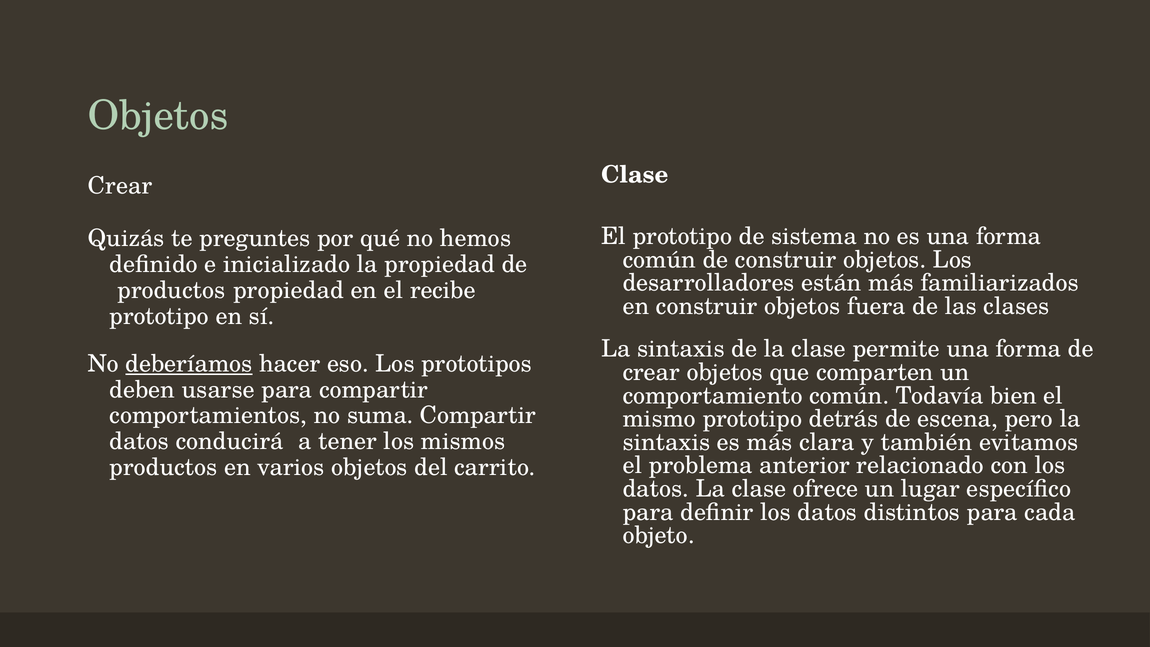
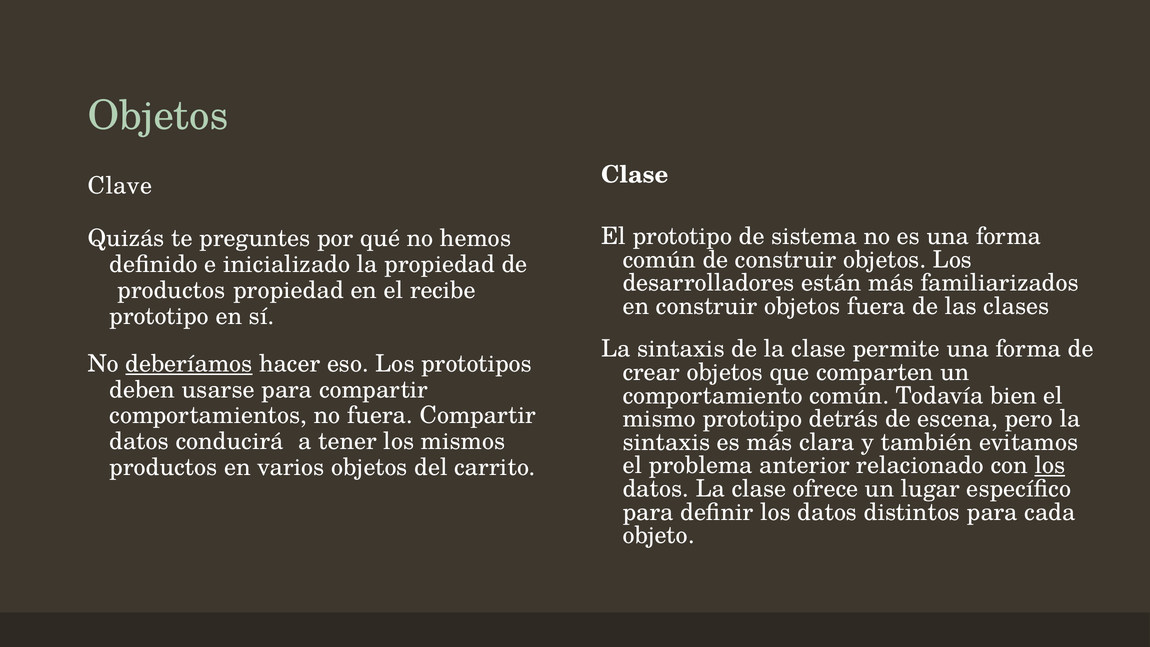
Crear: Crear -> Clave (120, 186)
no suma: suma -> fuera (380, 415)
los underline: none -> present (1050, 465)
